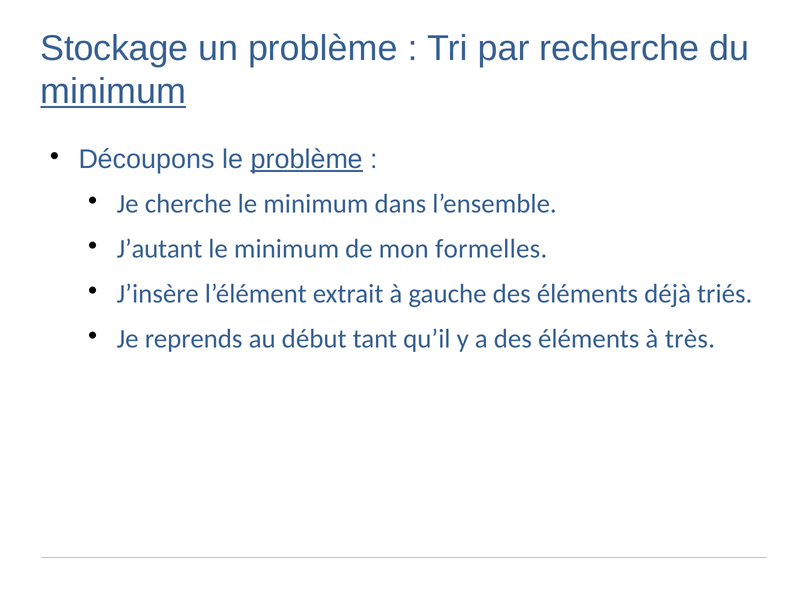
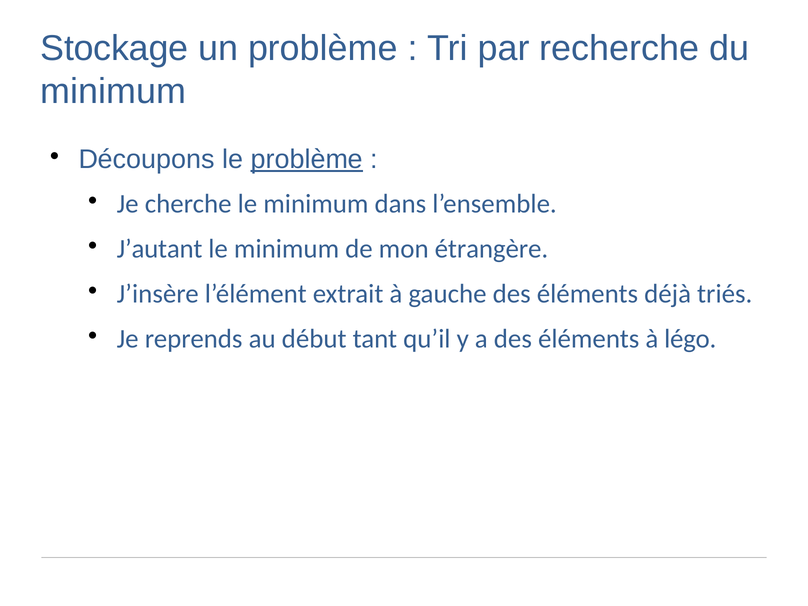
minimum underline: present -> none (113, 91)
formelles: formelles -> étrangère (491, 249)
très: très -> légo (690, 339)
